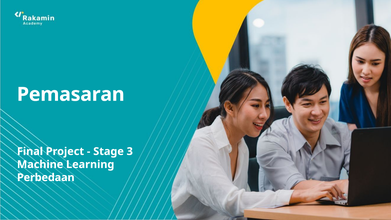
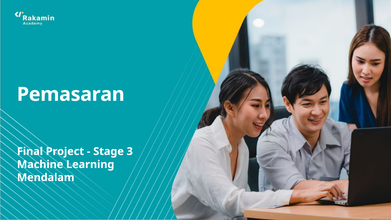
Perbedaan: Perbedaan -> Mendalam (46, 177)
